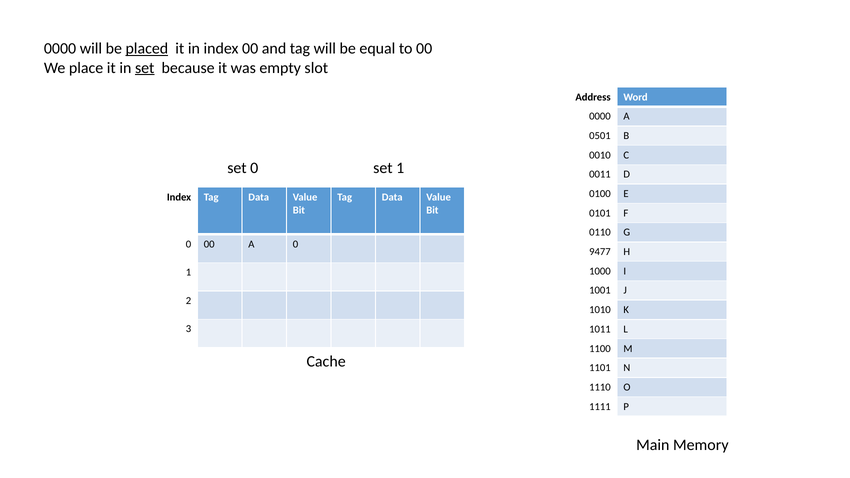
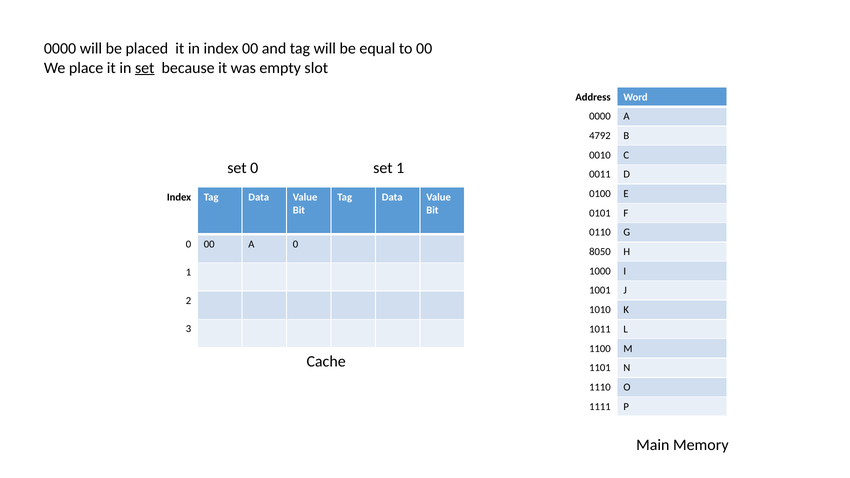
placed underline: present -> none (147, 49)
0501: 0501 -> 4792 (600, 136)
9477: 9477 -> 8050 (600, 252)
